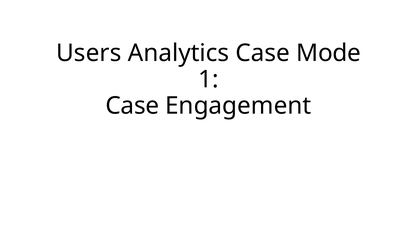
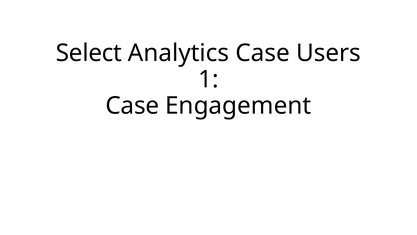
Users: Users -> Select (89, 53)
Mode: Mode -> Users (328, 53)
